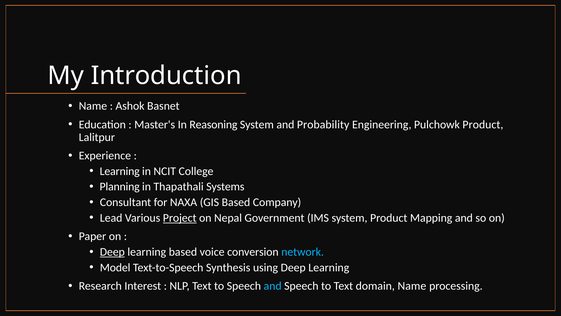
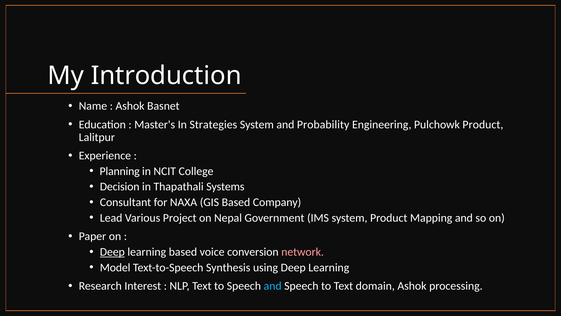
Reasoning: Reasoning -> Strategies (213, 124)
Learning: Learning -> Planning (120, 171)
Planning: Planning -> Decision (120, 187)
Project underline: present -> none (180, 218)
network colour: light blue -> pink (303, 252)
domain Name: Name -> Ashok (412, 286)
